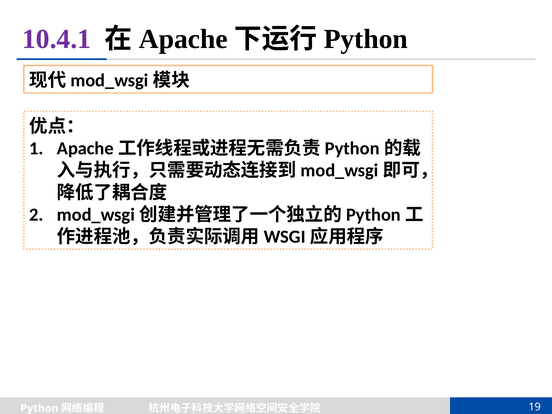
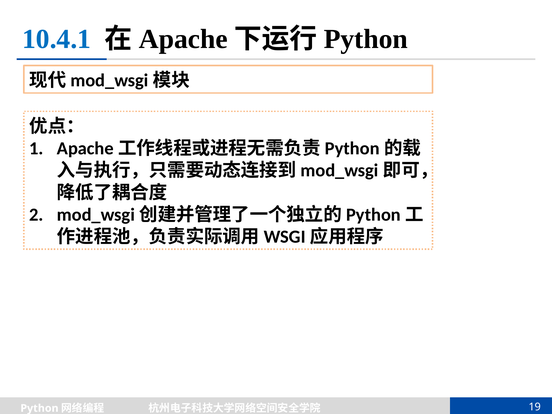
10.4.1 colour: purple -> blue (57, 39)
